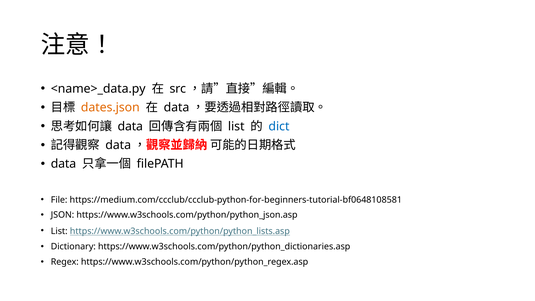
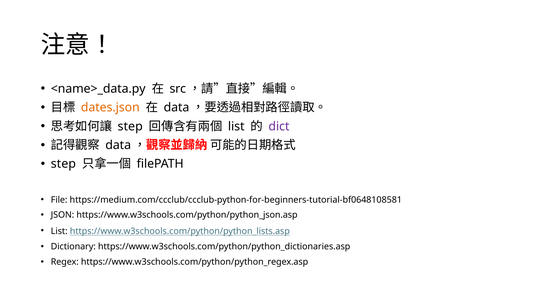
data: data -> step (130, 126)
dict colour: blue -> purple (279, 126)
data: data -> step (63, 164)
